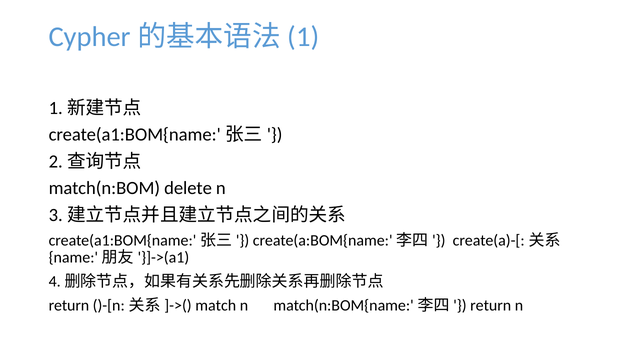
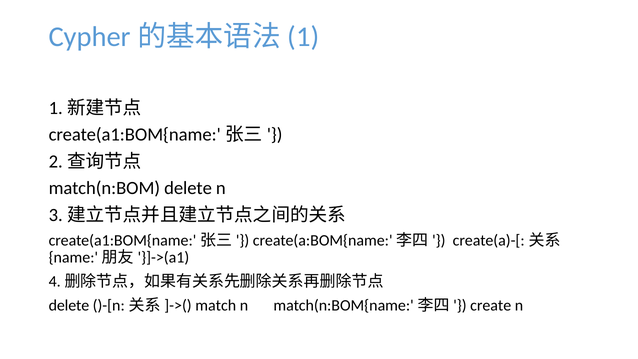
return: return -> delete (69, 305)
return: return -> create (491, 305)
